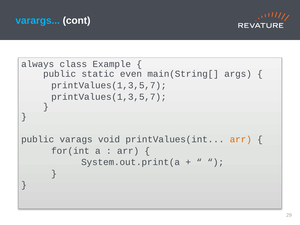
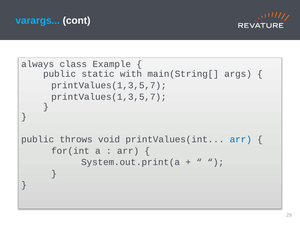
even: even -> with (131, 74)
varags: varags -> throws (76, 139)
arr colour: orange -> blue (241, 139)
